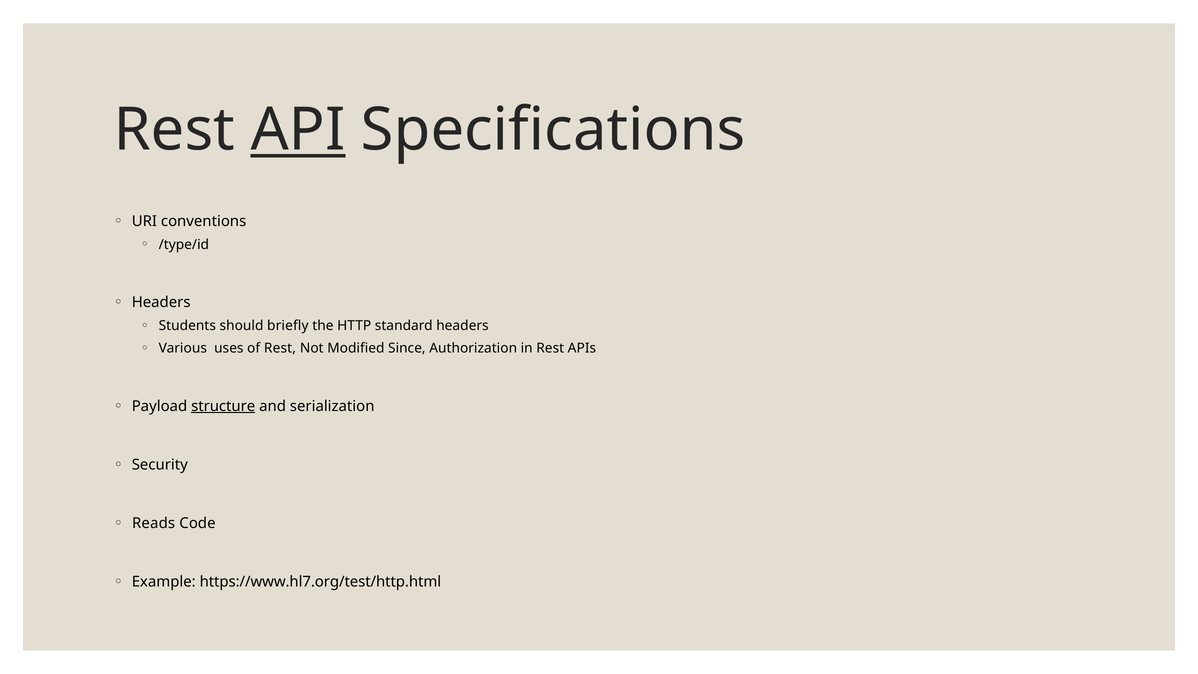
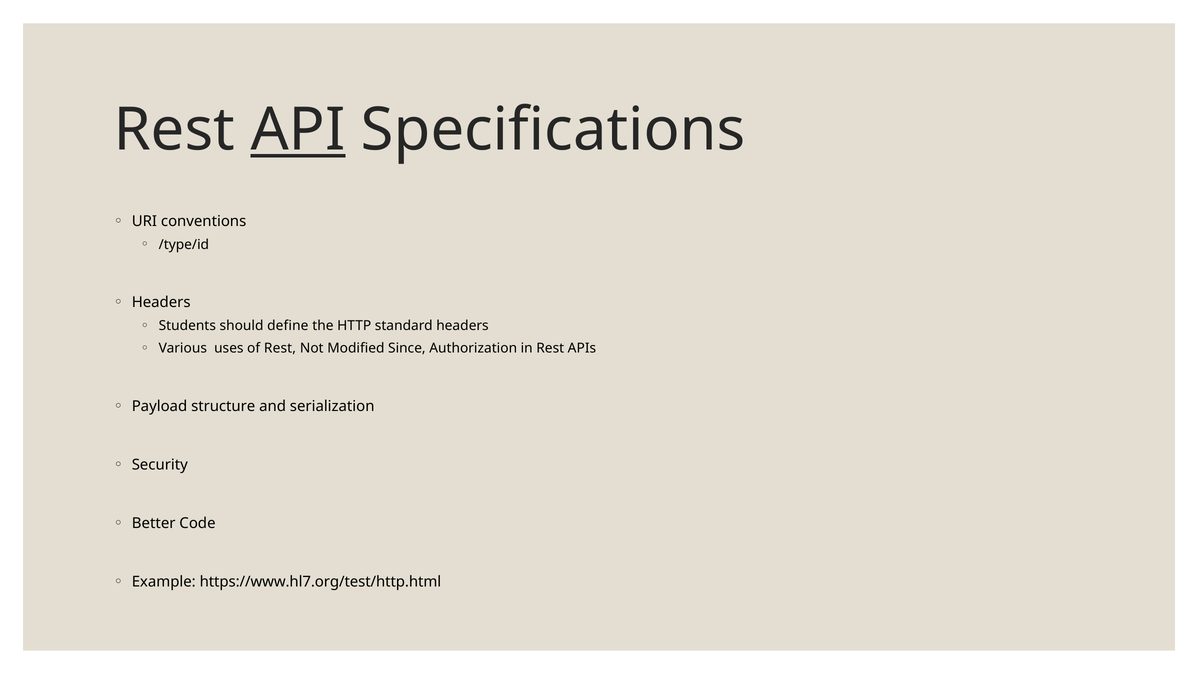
briefly: briefly -> define (288, 326)
structure underline: present -> none (223, 406)
Reads: Reads -> Better (154, 523)
